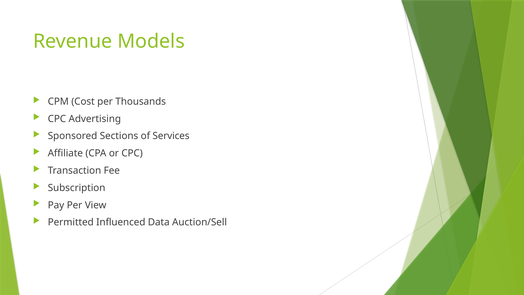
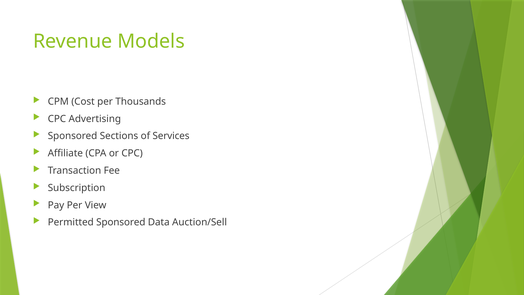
Permitted Influenced: Influenced -> Sponsored (121, 222)
